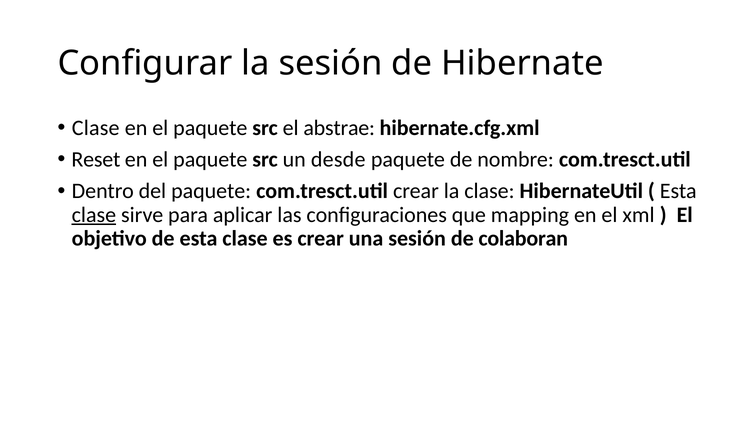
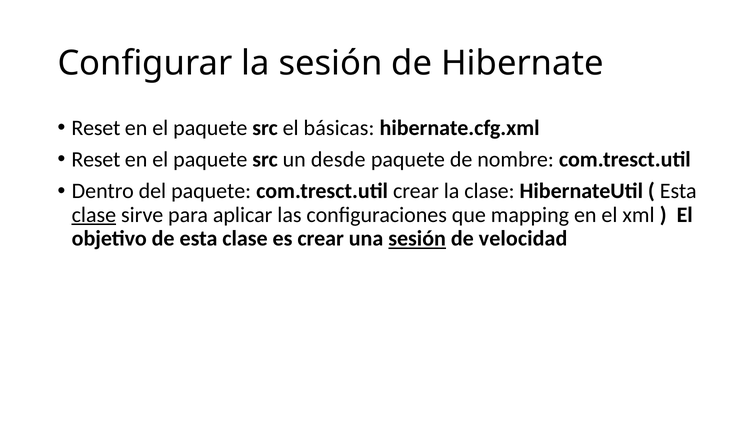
Clase: Clase -> Reset (96, 128)
abstrae: abstrae -> básicas (339, 128)
sesión underline: none -> present (417, 239)
colaboran: colaboran -> velocidad (523, 239)
